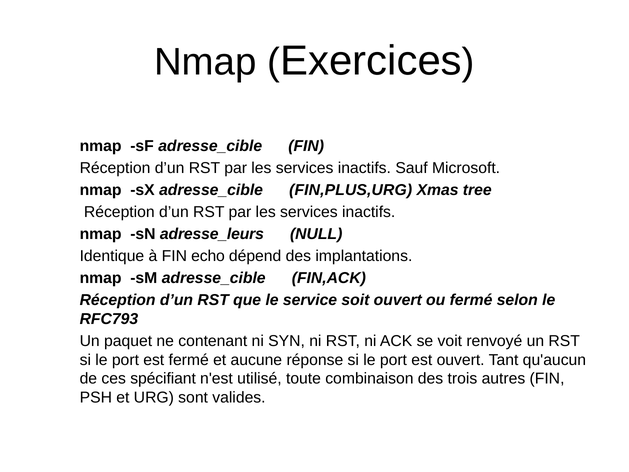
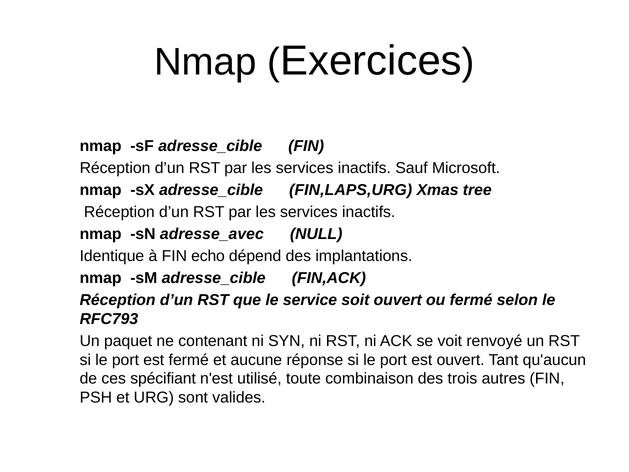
FIN,PLUS,URG: FIN,PLUS,URG -> FIN,LAPS,URG (351, 190)
adresse_leurs: adresse_leurs -> adresse_avec (212, 234)
